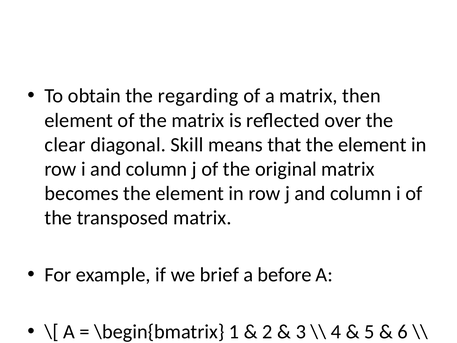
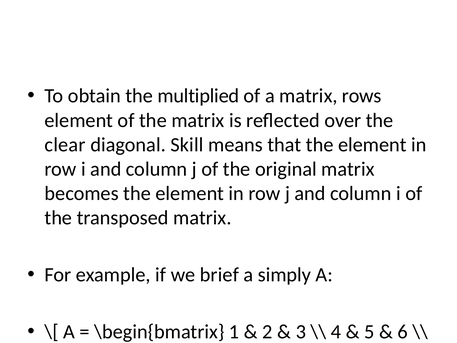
regarding: regarding -> multiplied (198, 96)
then: then -> rows (362, 96)
before: before -> simply (284, 275)
